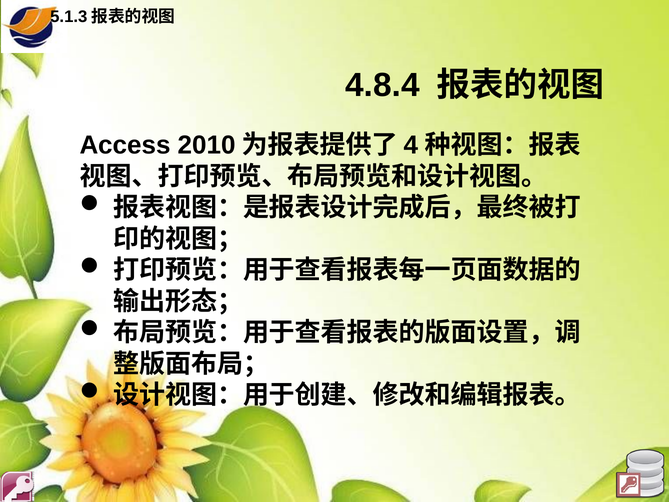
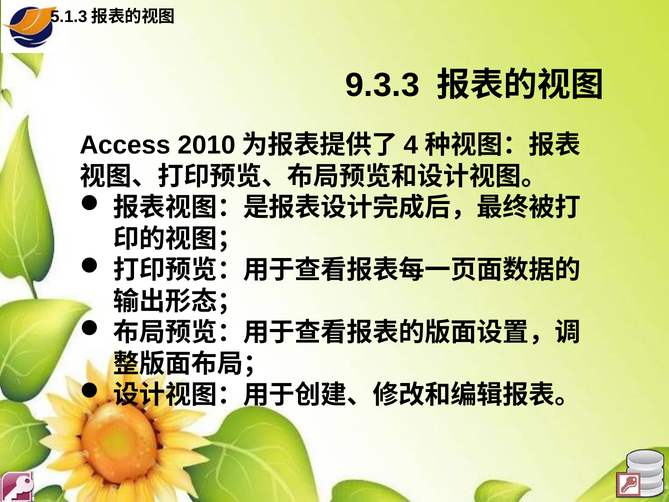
4.8.4: 4.8.4 -> 9.3.3 (383, 85)
